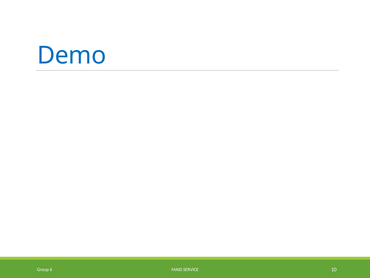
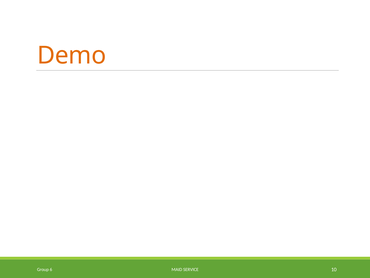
Demo colour: blue -> orange (72, 55)
